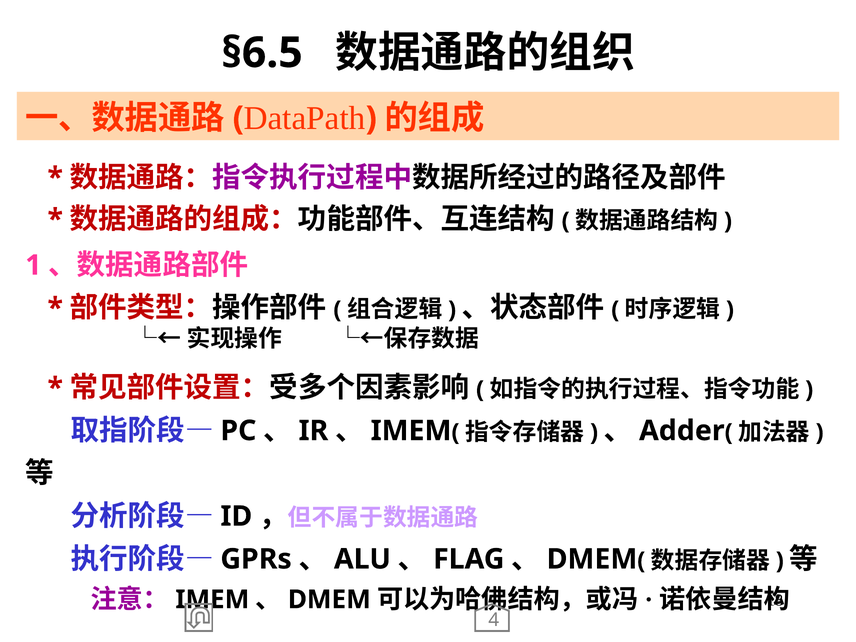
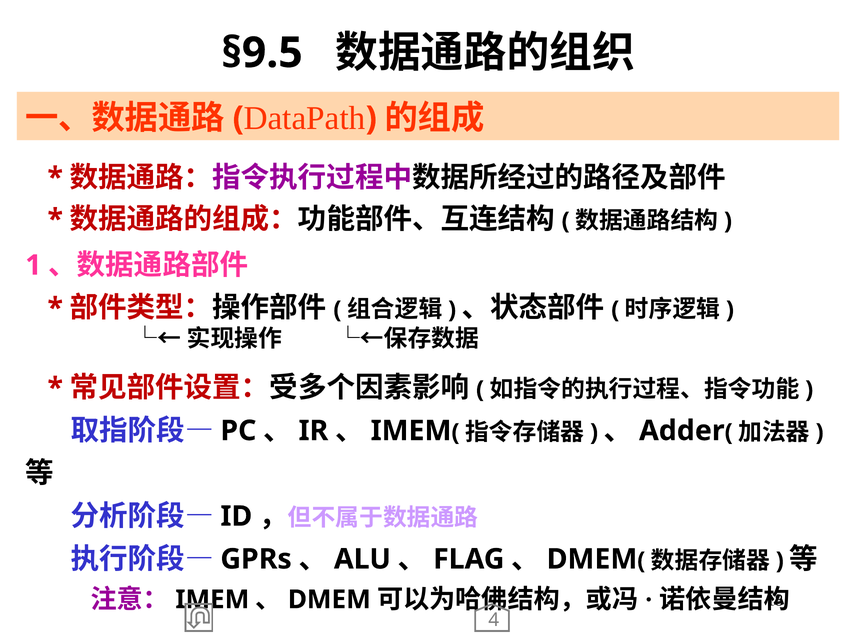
§6.5: §6.5 -> §9.5 (262, 53)
